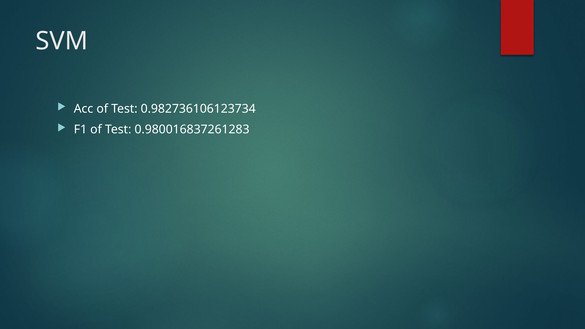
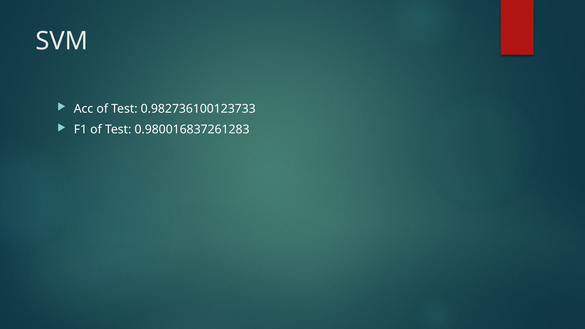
0.982736106123734: 0.982736106123734 -> 0.982736100123733 (198, 109)
